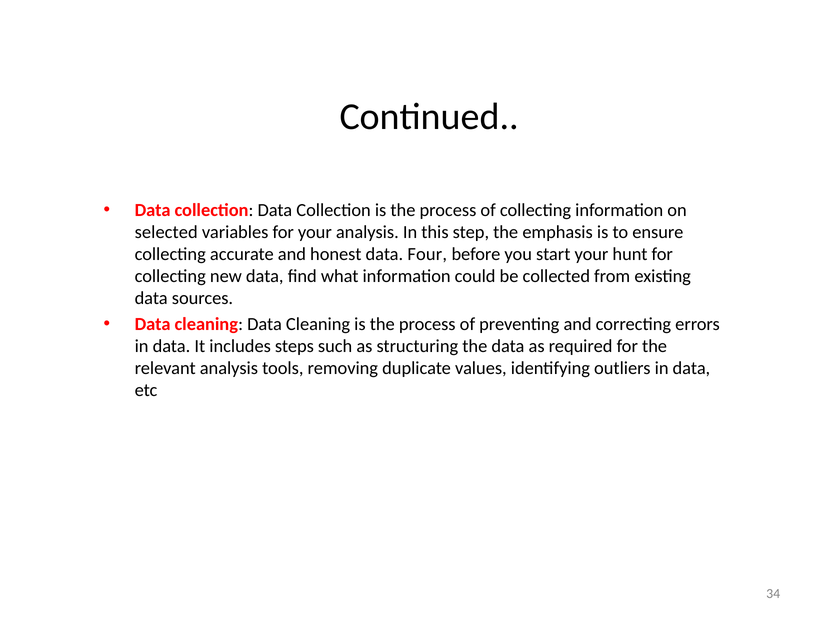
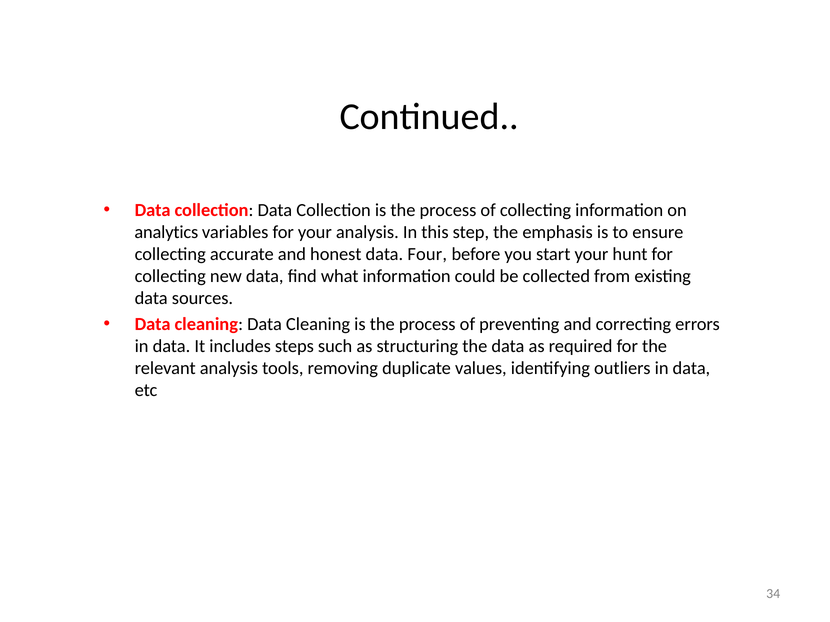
selected: selected -> analytics (166, 232)
